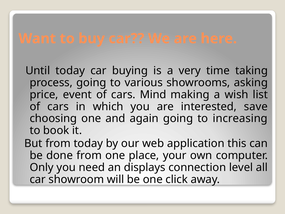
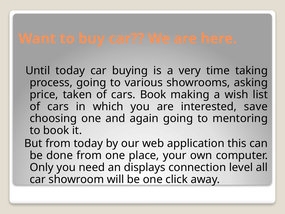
event: event -> taken (77, 94)
cars Mind: Mind -> Book (153, 94)
increasing: increasing -> mentoring (240, 118)
